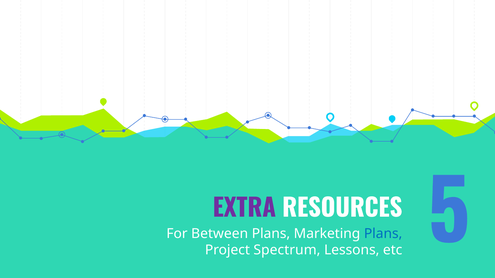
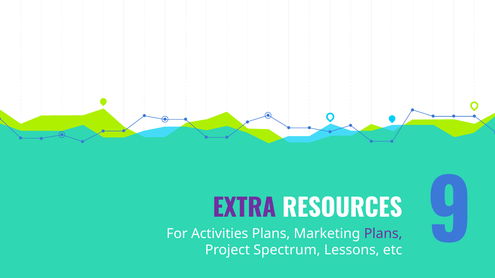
Between: Between -> Activities (220, 234)
Plans colour: blue -> purple (383, 234)
5: 5 -> 9 (450, 215)
